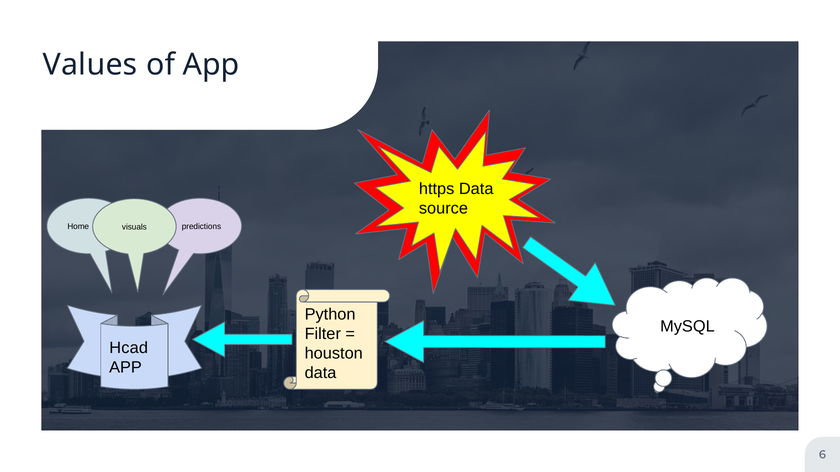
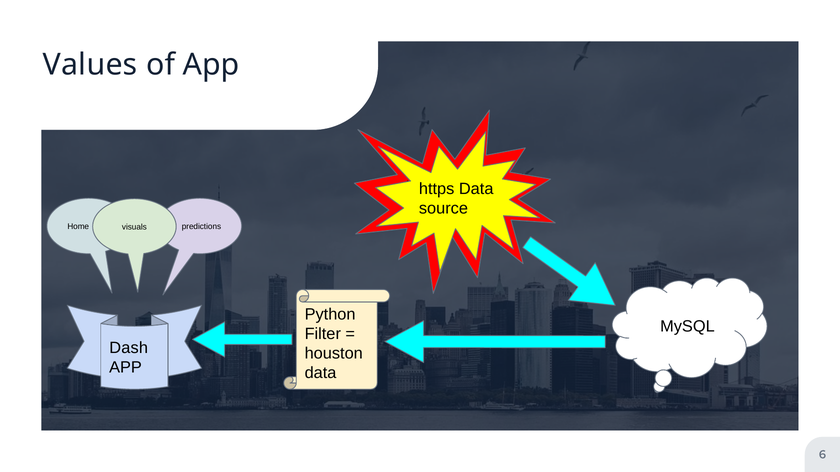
Hcad: Hcad -> Dash (129, 348)
